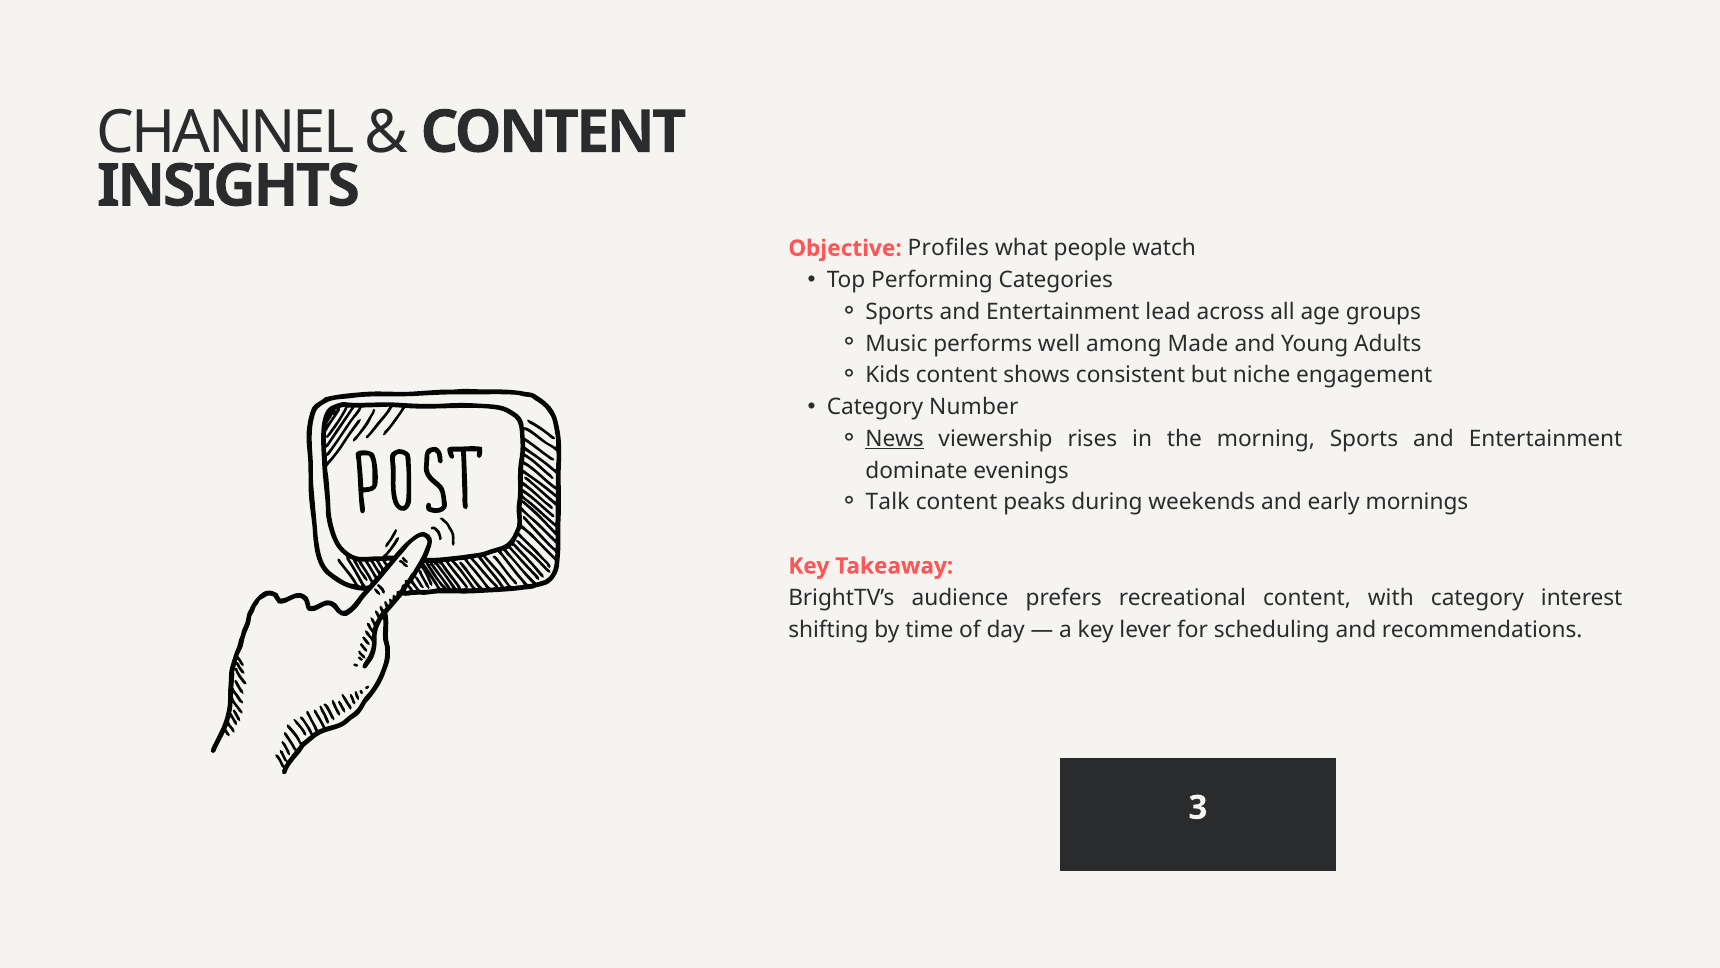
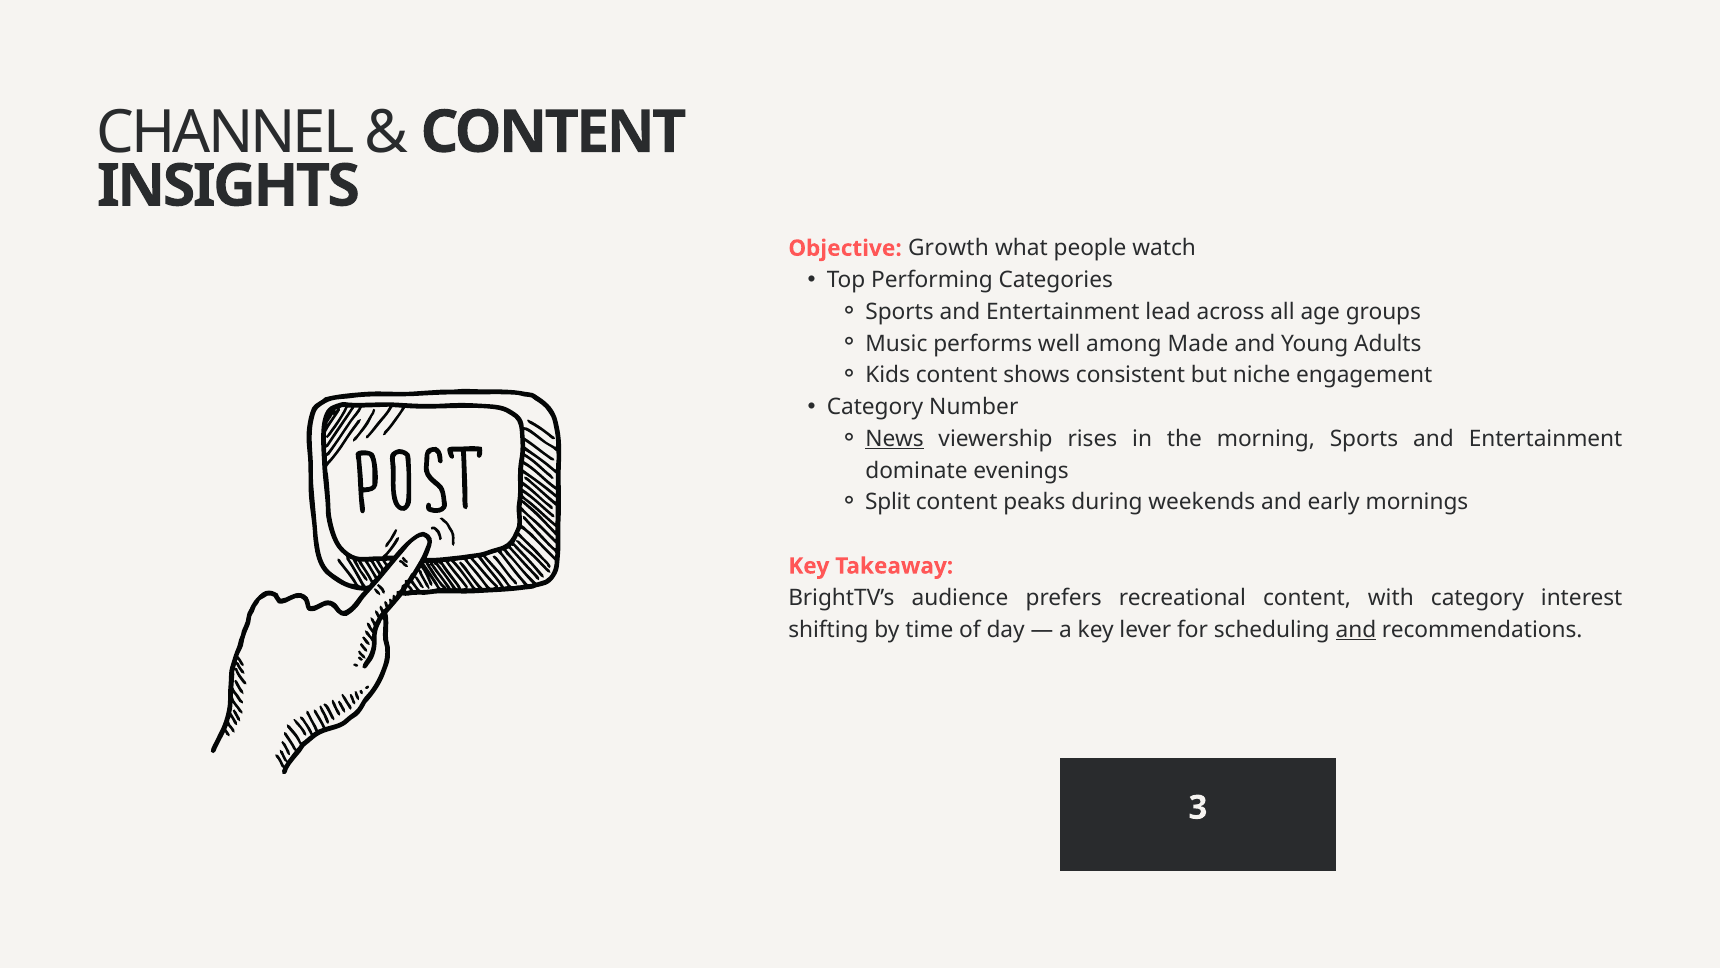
Profiles: Profiles -> Growth (948, 248)
Talk: Talk -> Split (888, 502)
and underline: none -> present (1356, 629)
